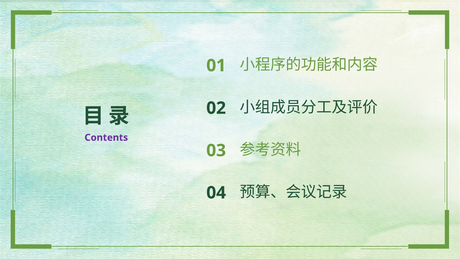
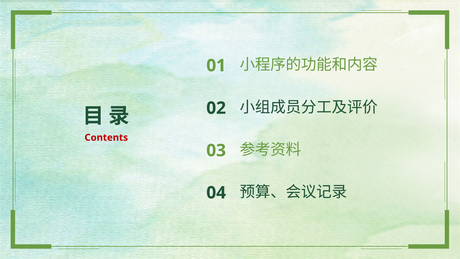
Contents colour: purple -> red (106, 137)
